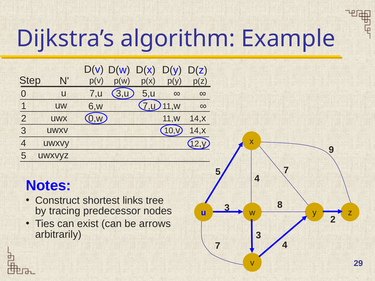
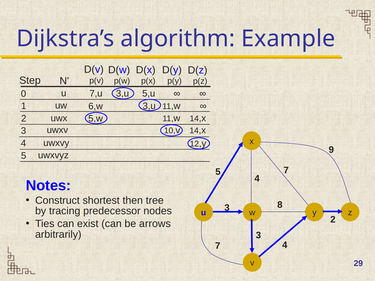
6,w 7,u: 7,u -> 3,u (149, 106)
0,w: 0,w -> 5,w (96, 119)
links: links -> then (133, 201)
